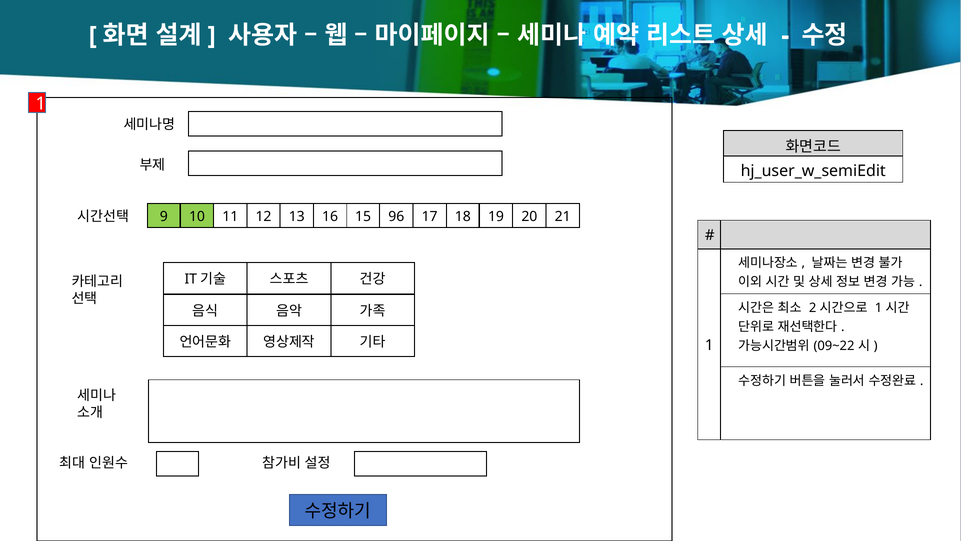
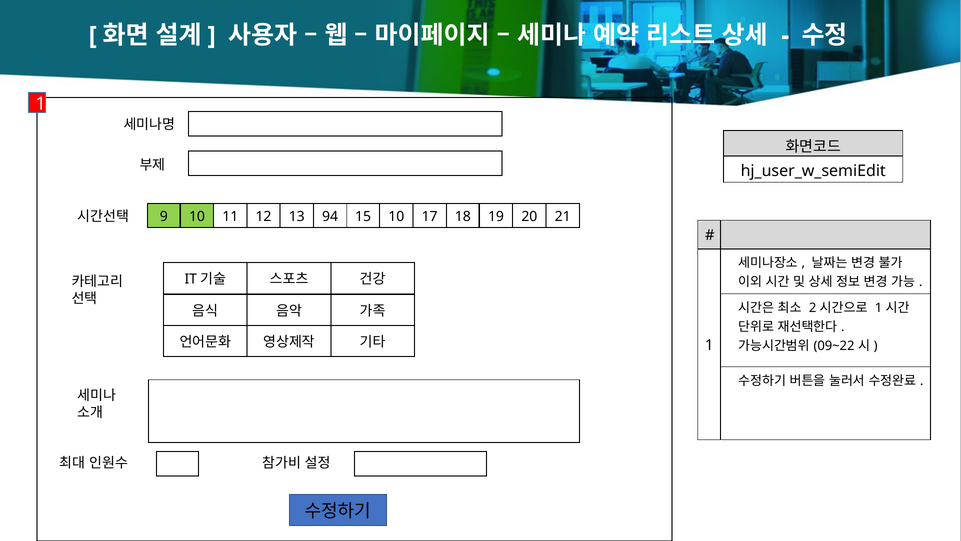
16: 16 -> 94 (330, 216)
15 96: 96 -> 10 (396, 216)
